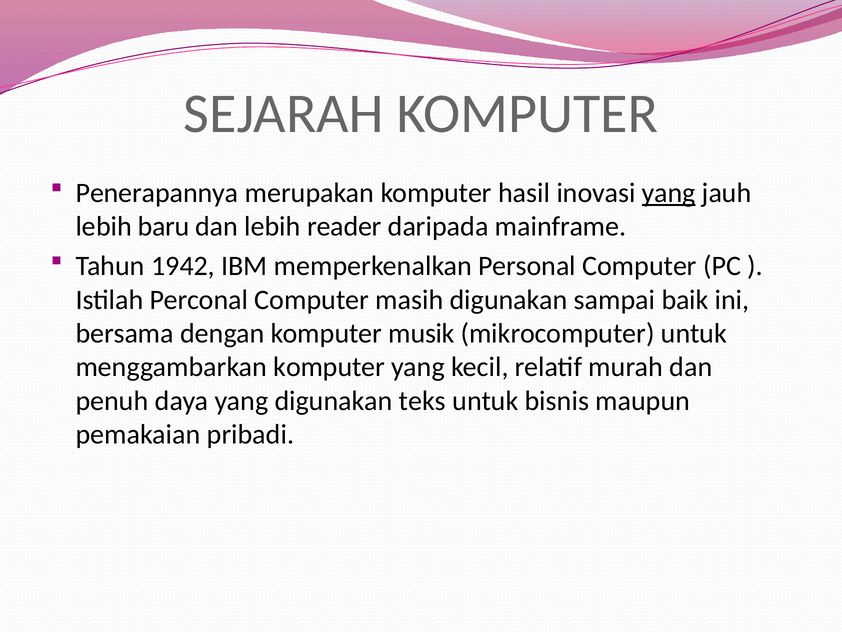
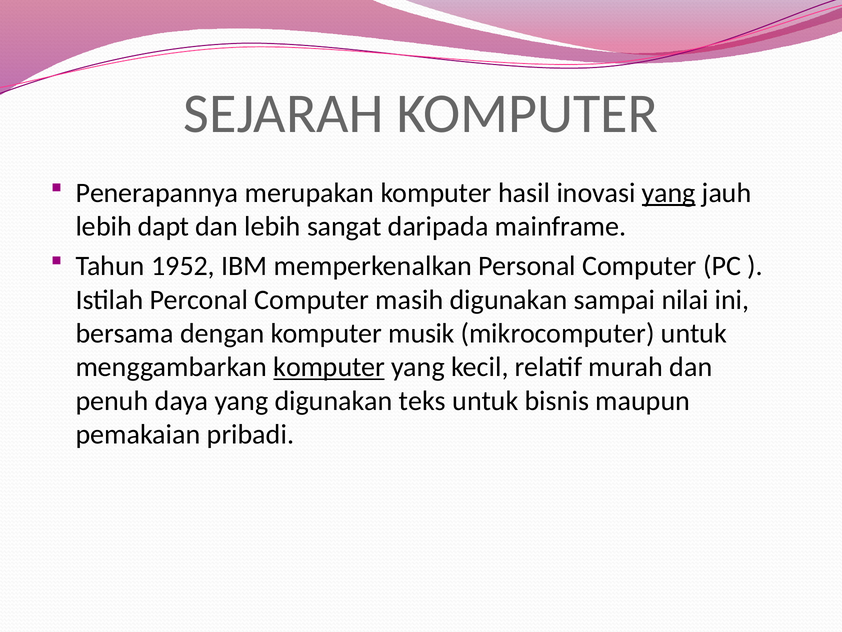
baru: baru -> dapt (164, 227)
reader: reader -> sangat (344, 227)
1942: 1942 -> 1952 (183, 266)
baik: baik -> nilai (685, 299)
komputer underline: none -> present (329, 367)
